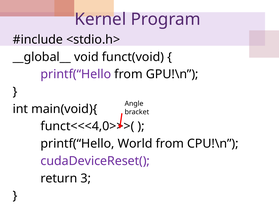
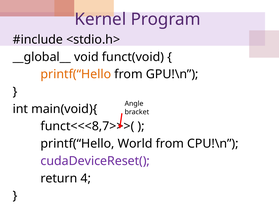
printf(“Hello colour: purple -> orange (76, 74)
funct<<<4,0>>>(: funct<<<4,0>>>( -> funct<<<8,7>>>( (87, 126)
3: 3 -> 4 (86, 179)
